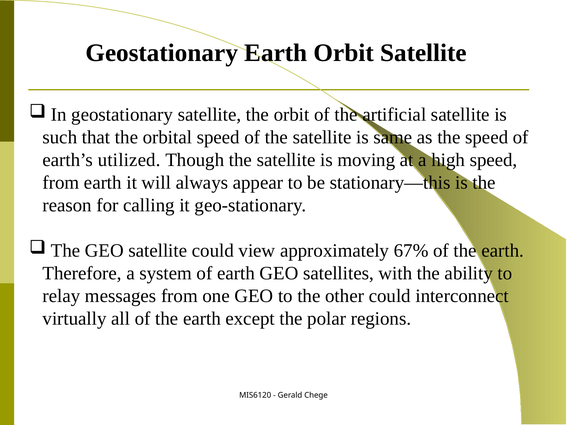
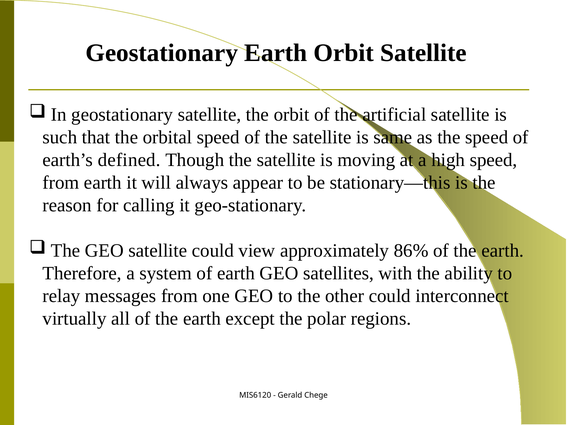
utilized: utilized -> defined (129, 160)
67%: 67% -> 86% (411, 251)
